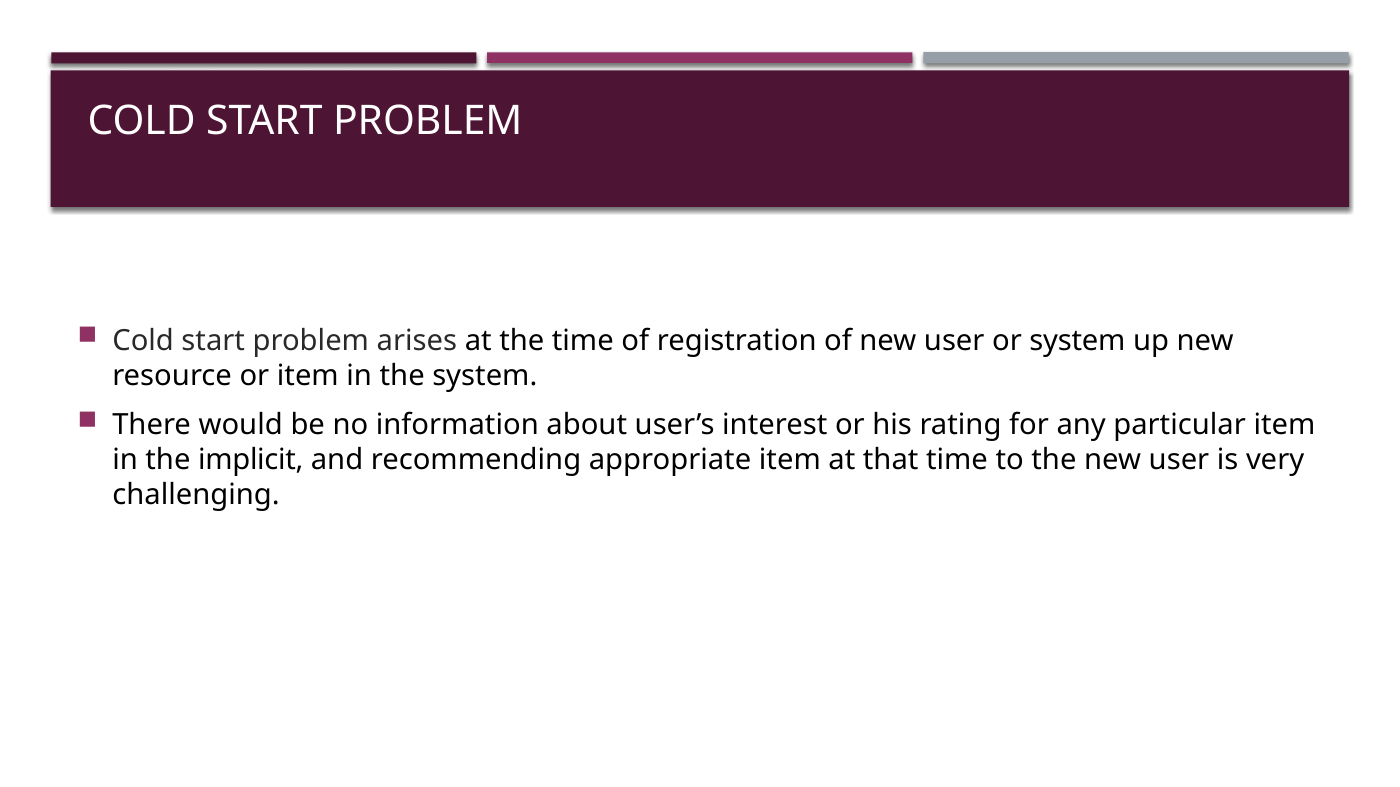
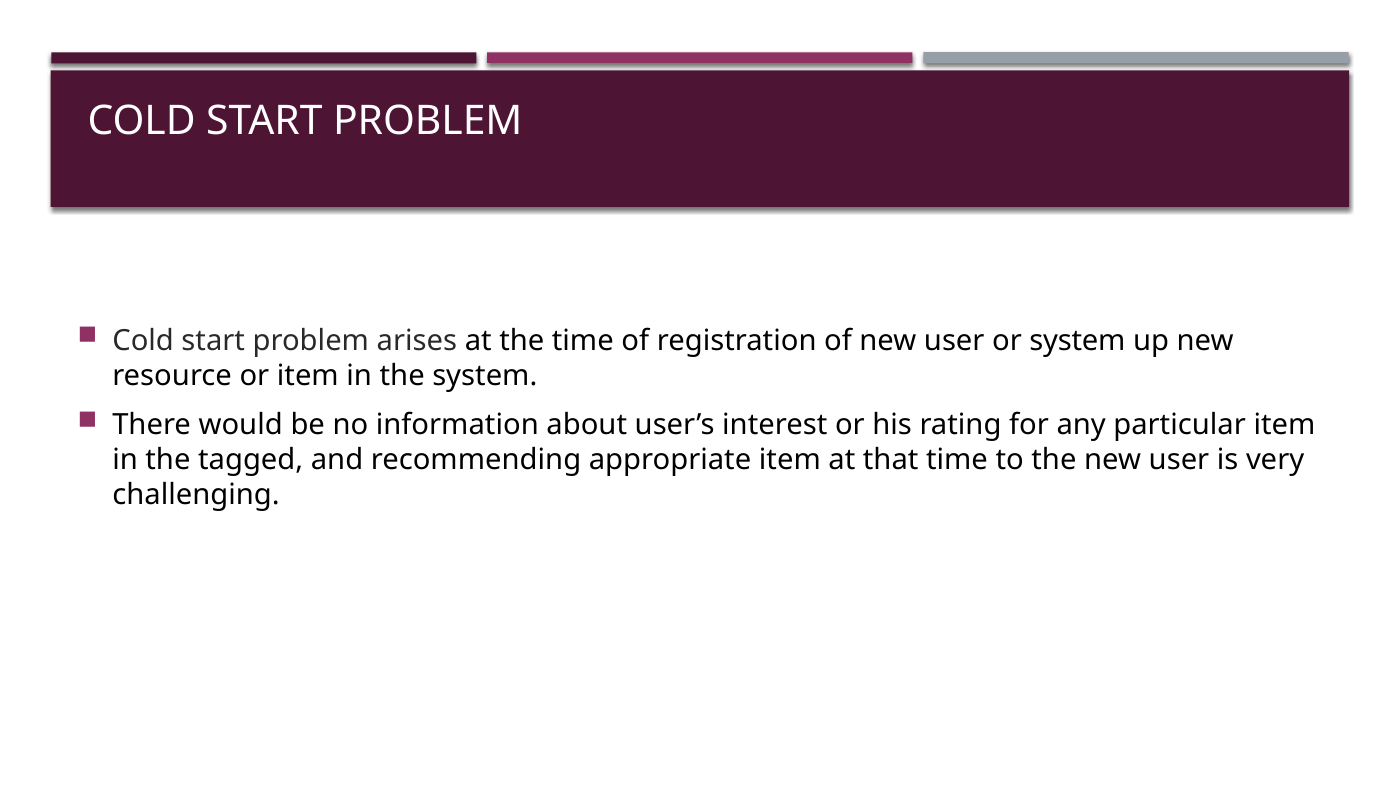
implicit: implicit -> tagged (251, 460)
